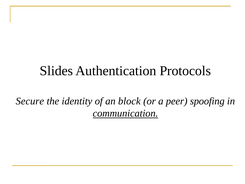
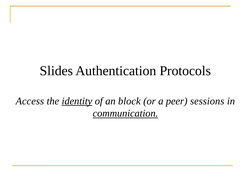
Secure: Secure -> Access (30, 101)
identity underline: none -> present (77, 101)
spoofing: spoofing -> sessions (207, 101)
